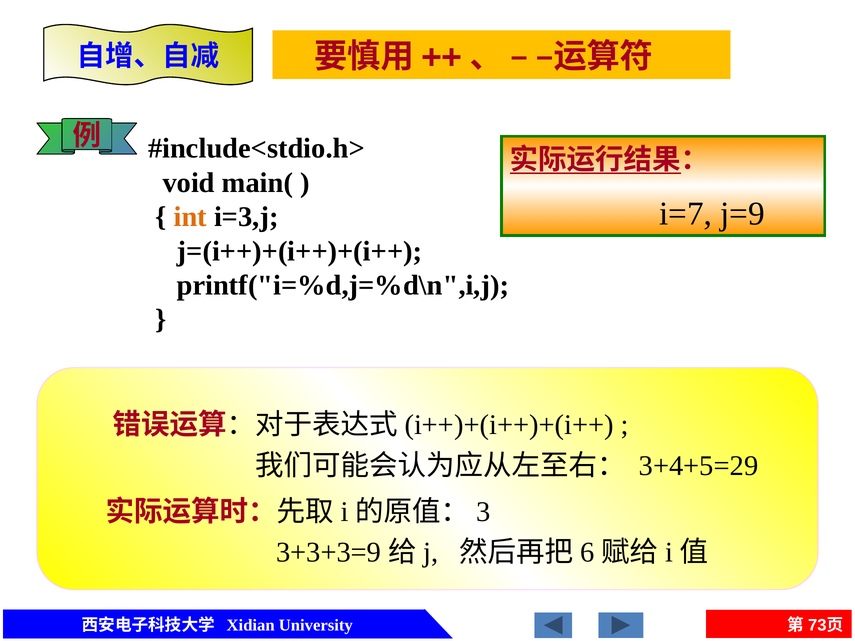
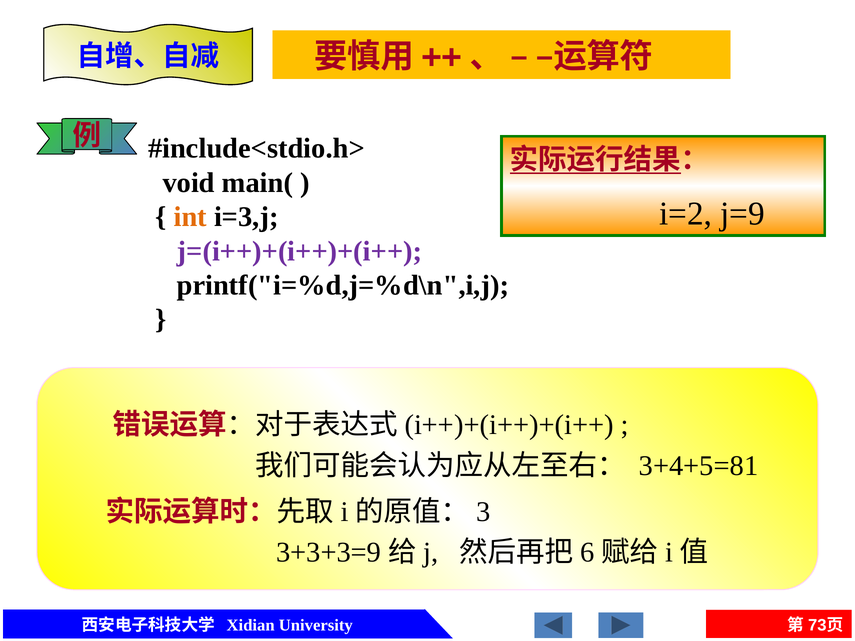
i=7: i=7 -> i=2 (686, 214)
j=(i++)+(i++)+(i++ colour: black -> purple (300, 251)
3+4+5=29: 3+4+5=29 -> 3+4+5=81 (699, 466)
